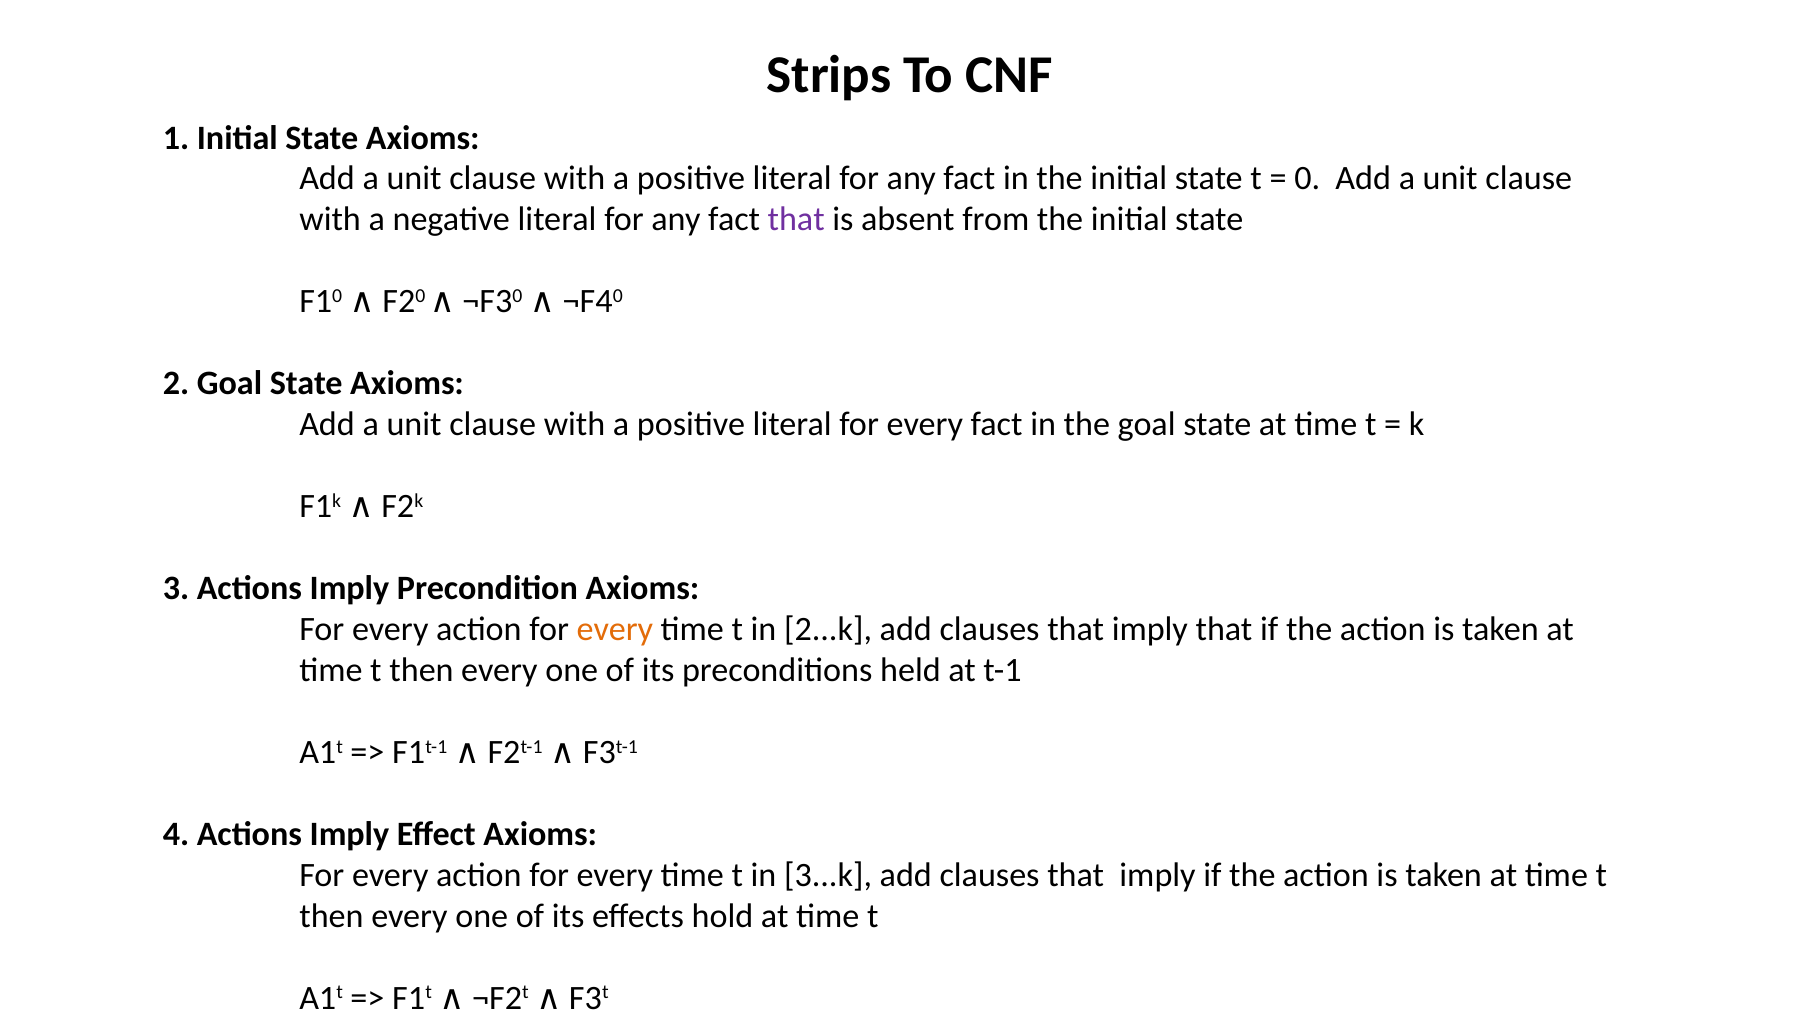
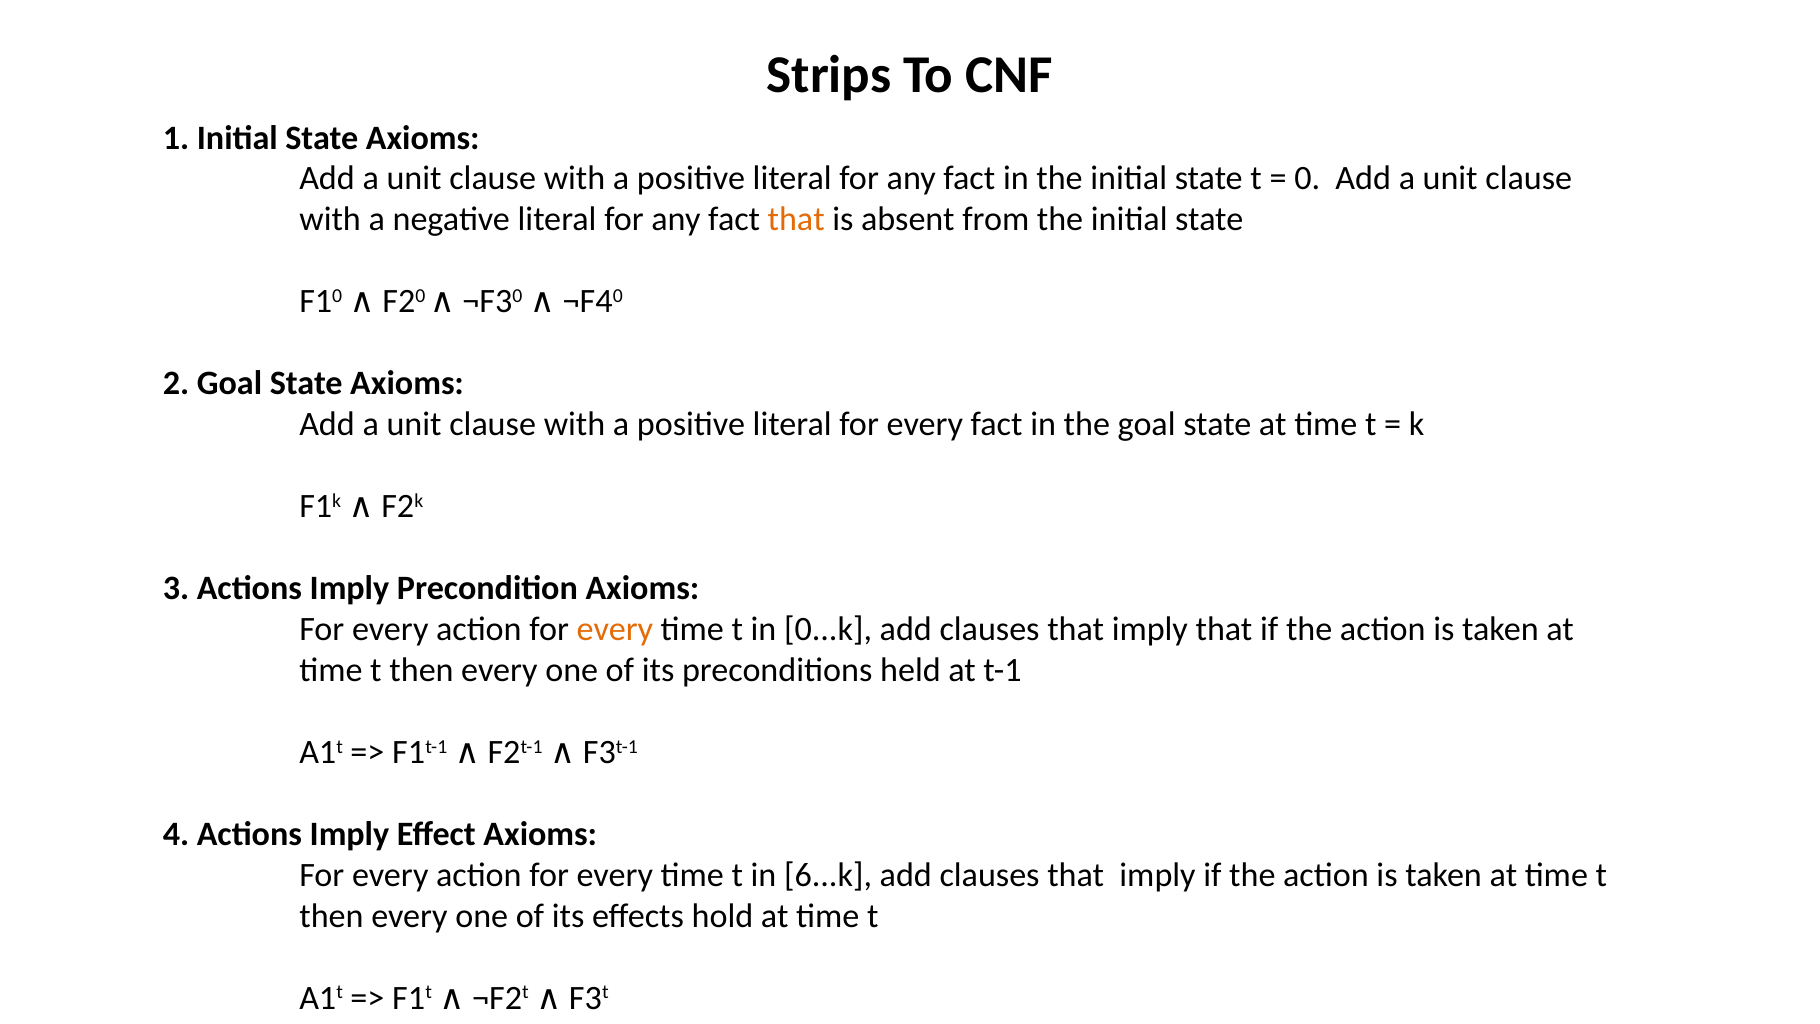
that colour: purple -> orange (796, 220)
2...k: 2...k -> 0...k (828, 629)
3...k: 3...k -> 6...k (828, 875)
